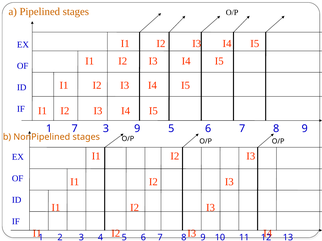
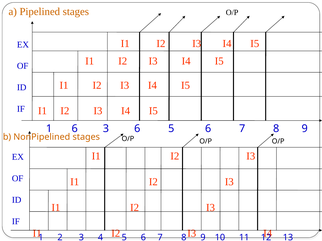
1 7: 7 -> 6 (75, 129)
3 9: 9 -> 6 (137, 129)
